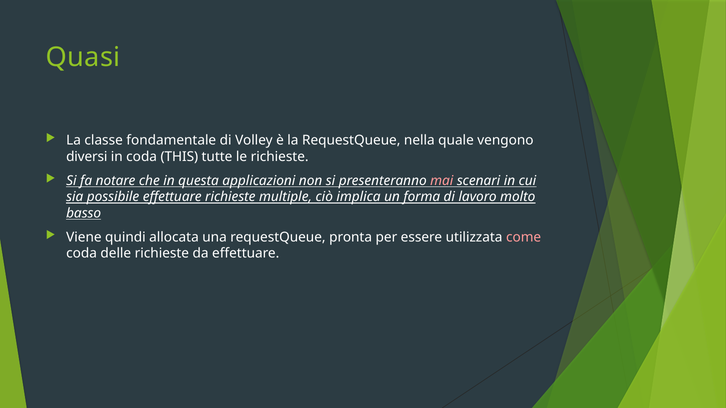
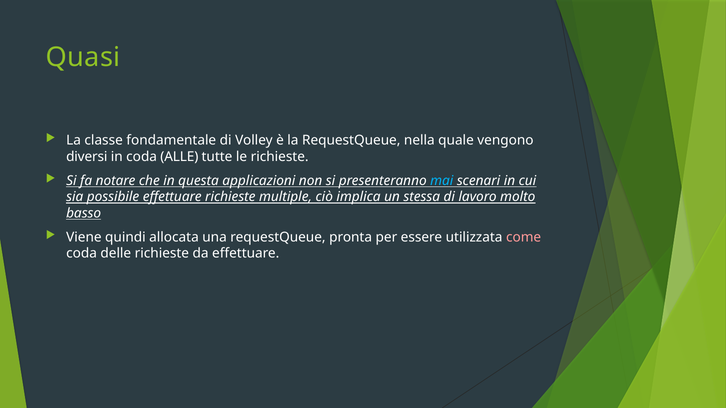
THIS: THIS -> ALLE (179, 157)
mai colour: pink -> light blue (442, 181)
forma: forma -> stessa (422, 197)
